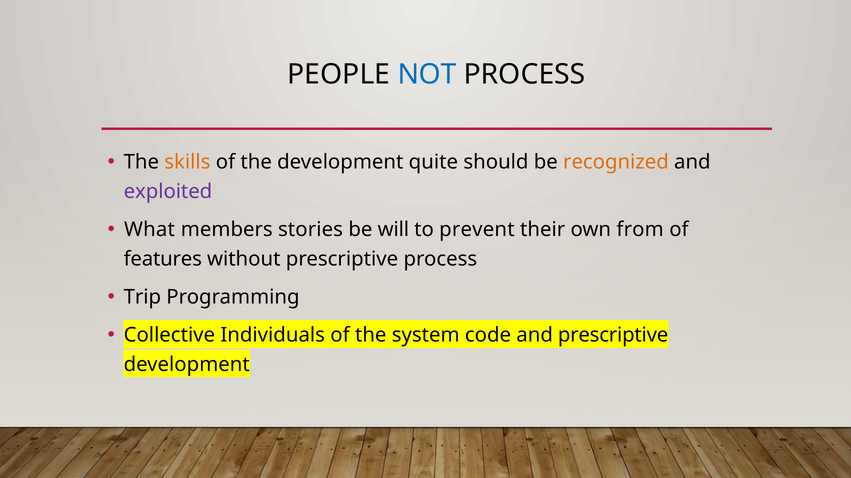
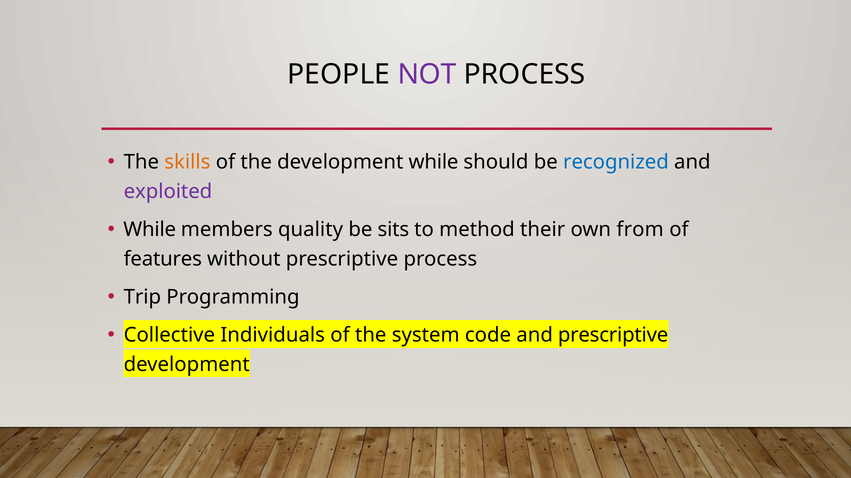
NOT colour: blue -> purple (427, 75)
development quite: quite -> while (434, 162)
recognized colour: orange -> blue (616, 162)
What: What -> While (150, 230)
stories: stories -> quality (311, 230)
will: will -> sits (393, 230)
prevent: prevent -> method (477, 230)
